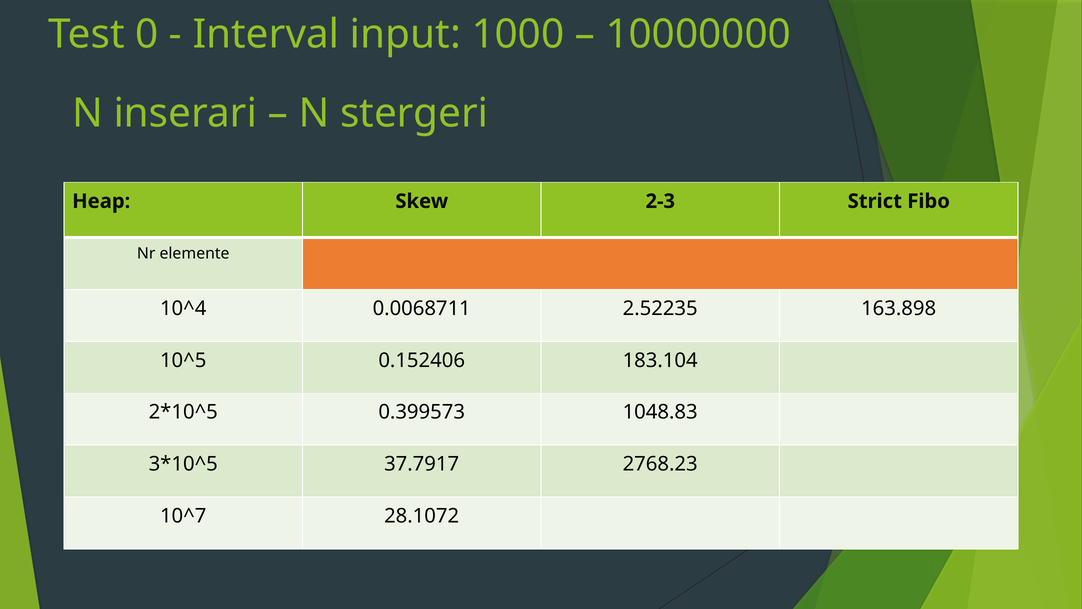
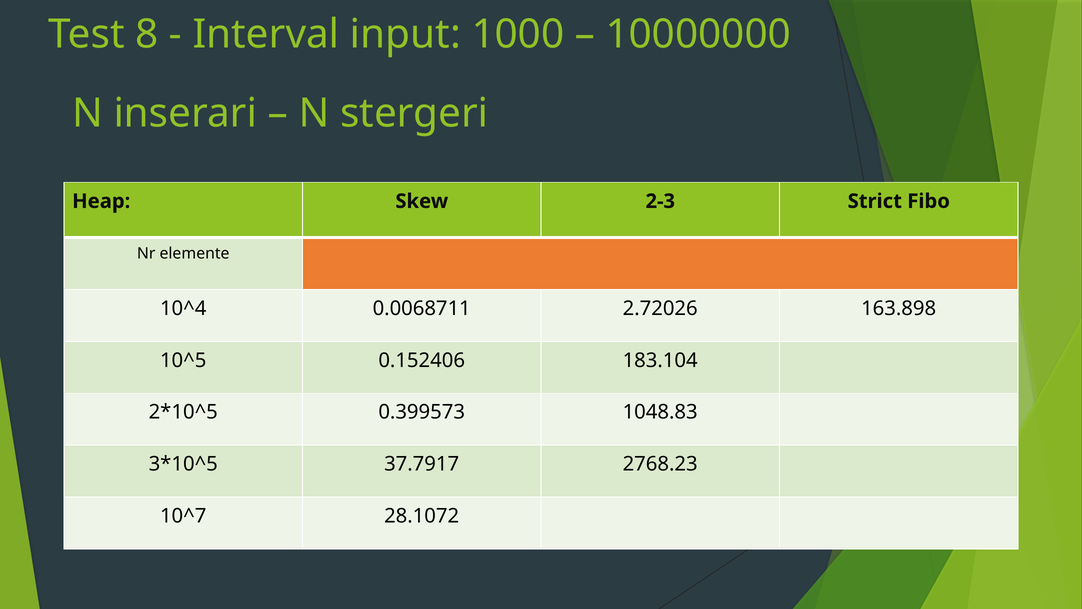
0: 0 -> 8 (147, 34)
2.52235: 2.52235 -> 2.72026 (660, 308)
